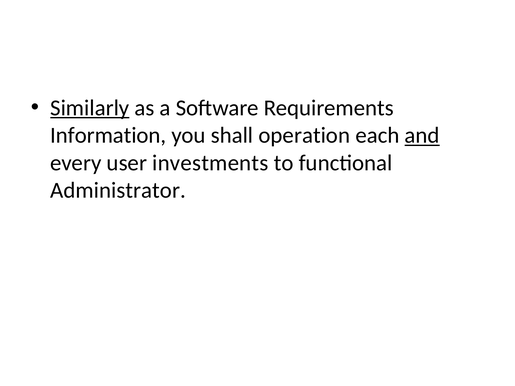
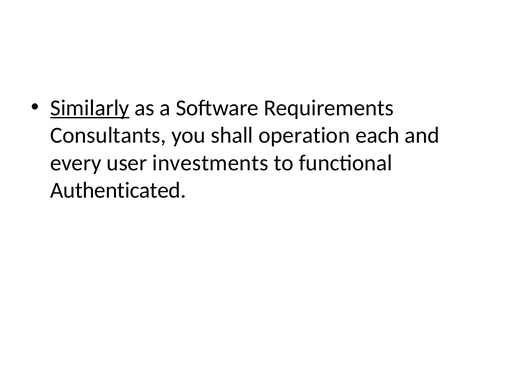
Information: Information -> Consultants (108, 136)
and underline: present -> none (422, 136)
Administrator: Administrator -> Authenticated (118, 190)
